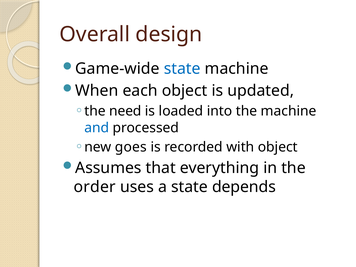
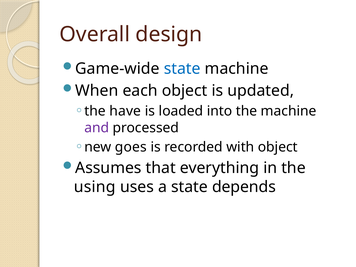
need: need -> have (125, 111)
and colour: blue -> purple (97, 128)
order: order -> using (95, 187)
